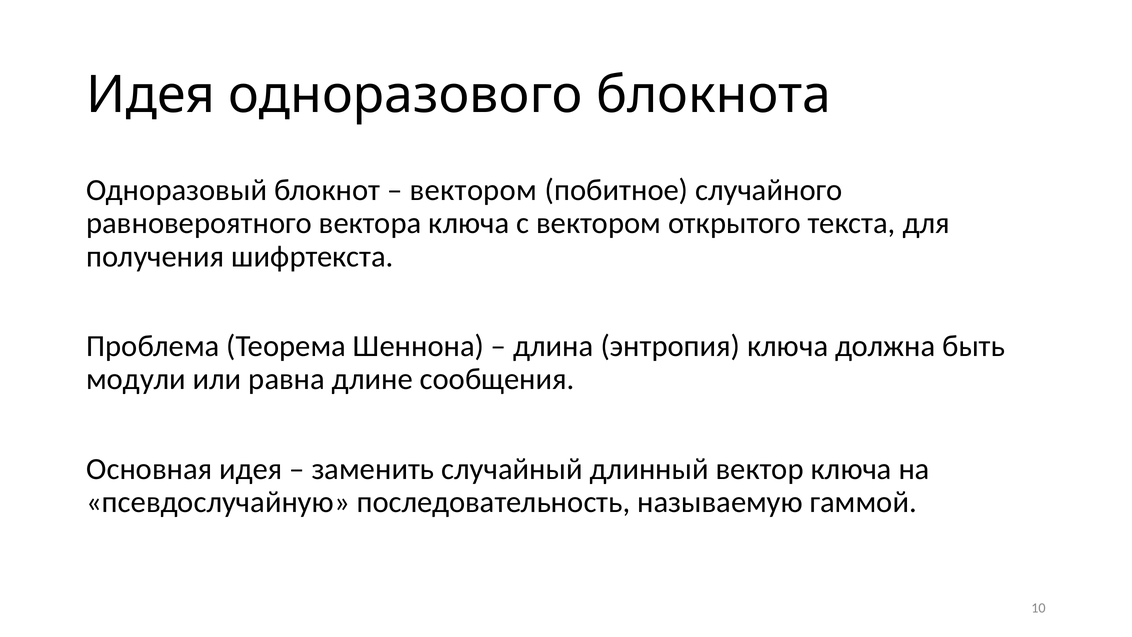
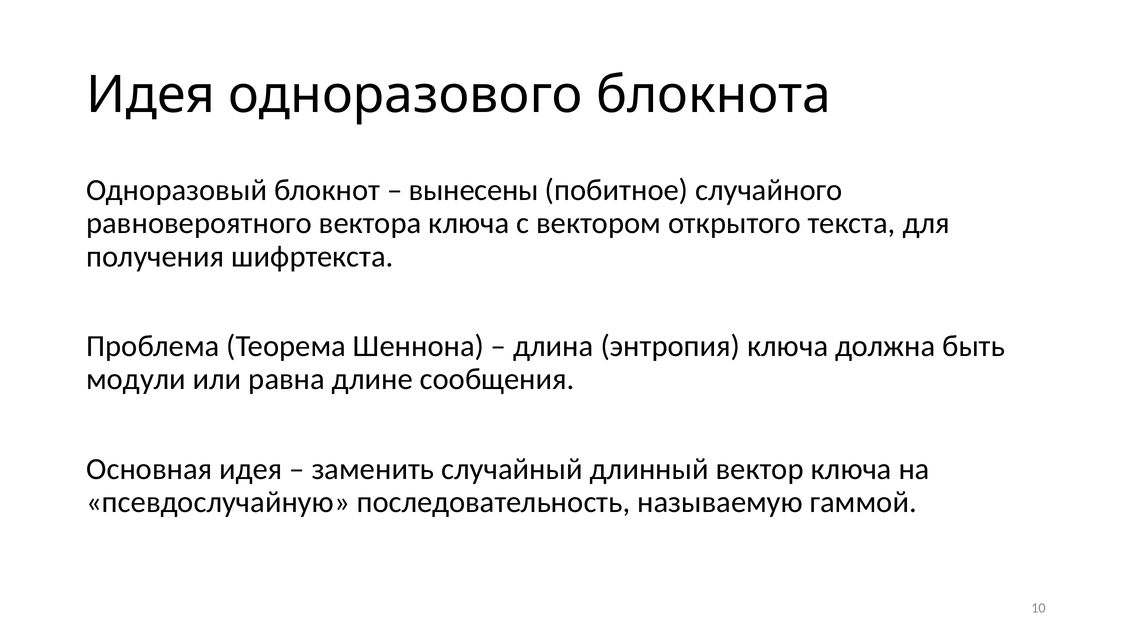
вектором: вектором -> вынесены (474, 190)
